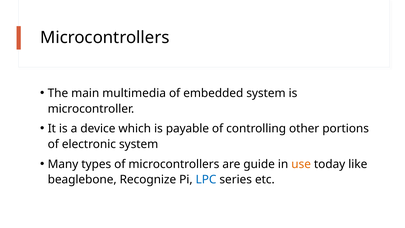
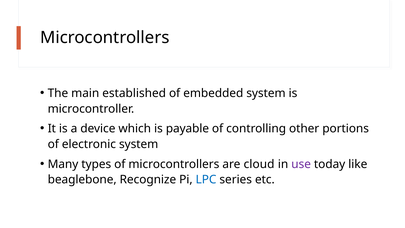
multimedia: multimedia -> established (134, 93)
guide: guide -> cloud (259, 164)
use colour: orange -> purple (301, 164)
